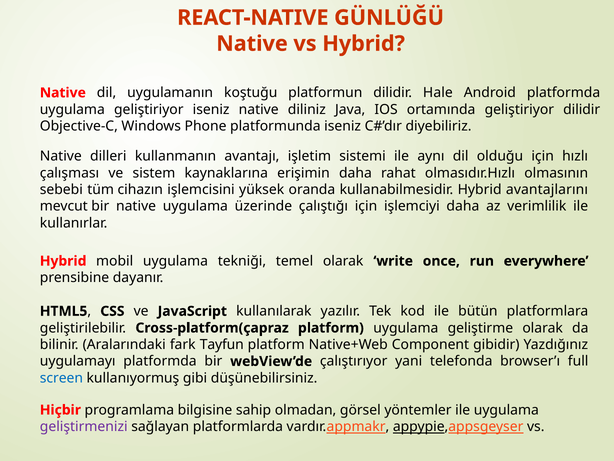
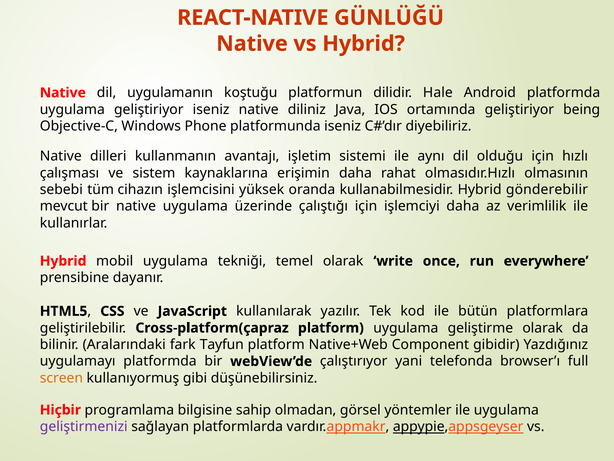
geliştiriyor dilidir: dilidir -> being (582, 109)
avantajlarını: avantajlarını -> gönderebilir (547, 190)
screen colour: blue -> orange (61, 378)
